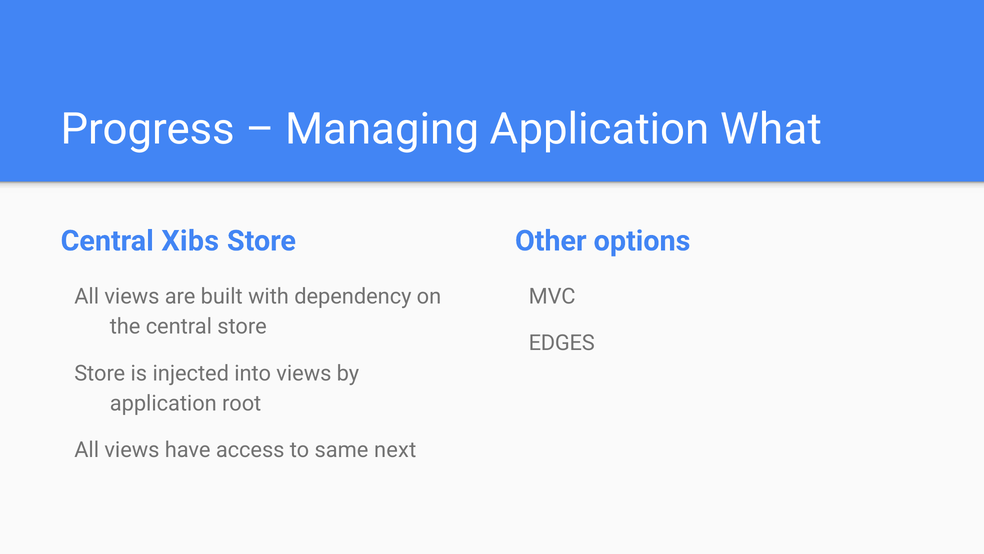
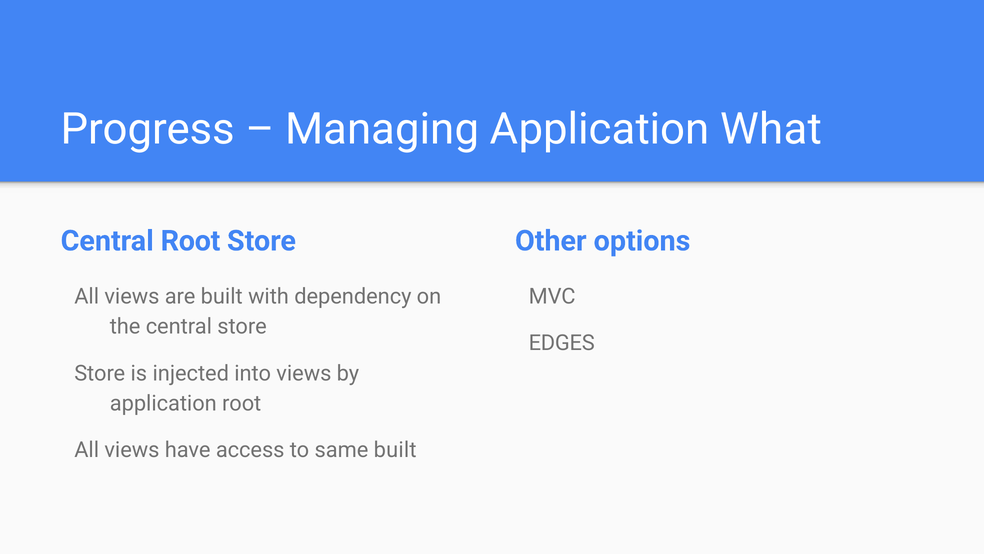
Central Xibs: Xibs -> Root (191, 241)
same next: next -> built (395, 450)
